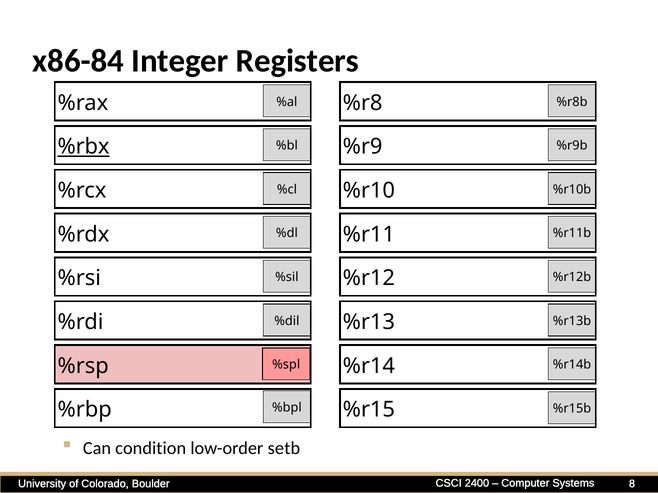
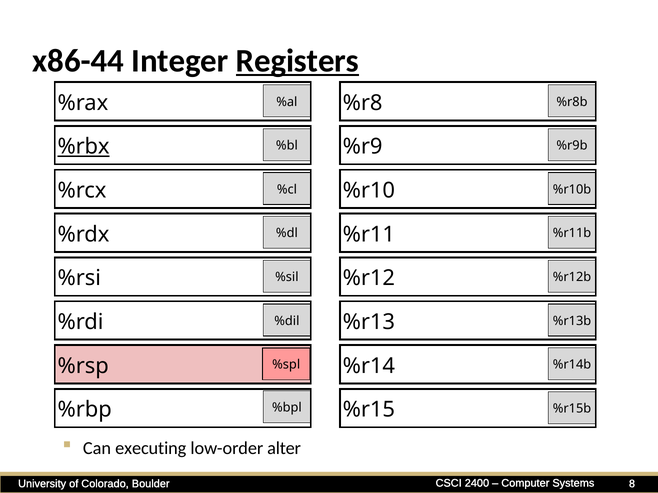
x86-84: x86-84 -> x86-44 (78, 61)
Registers underline: none -> present (297, 61)
condition: condition -> executing (151, 449)
setb: setb -> alter (284, 449)
